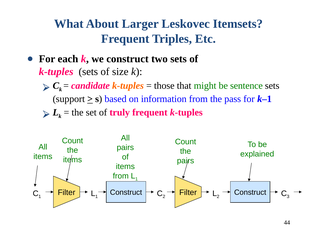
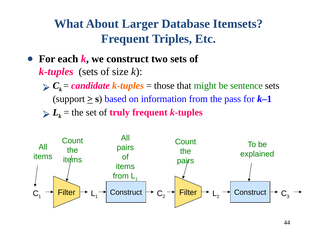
Leskovec: Leskovec -> Database (186, 24)
